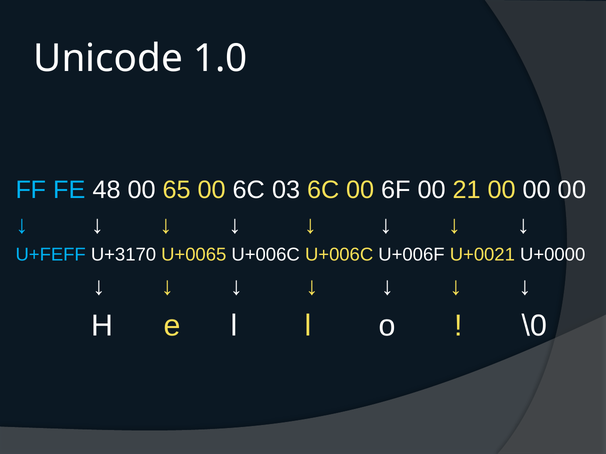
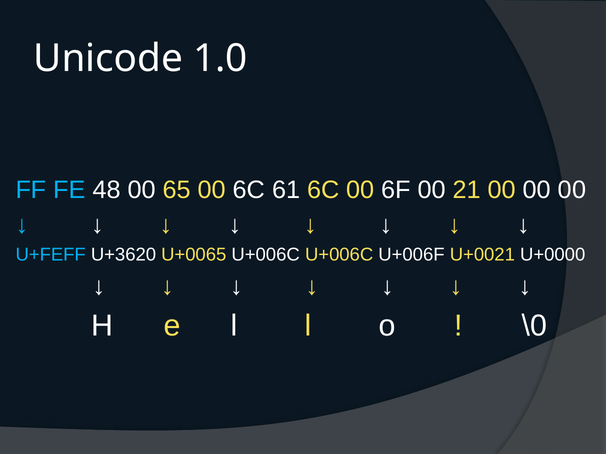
03: 03 -> 61 (286, 190)
U+3170: U+3170 -> U+3620 (123, 255)
